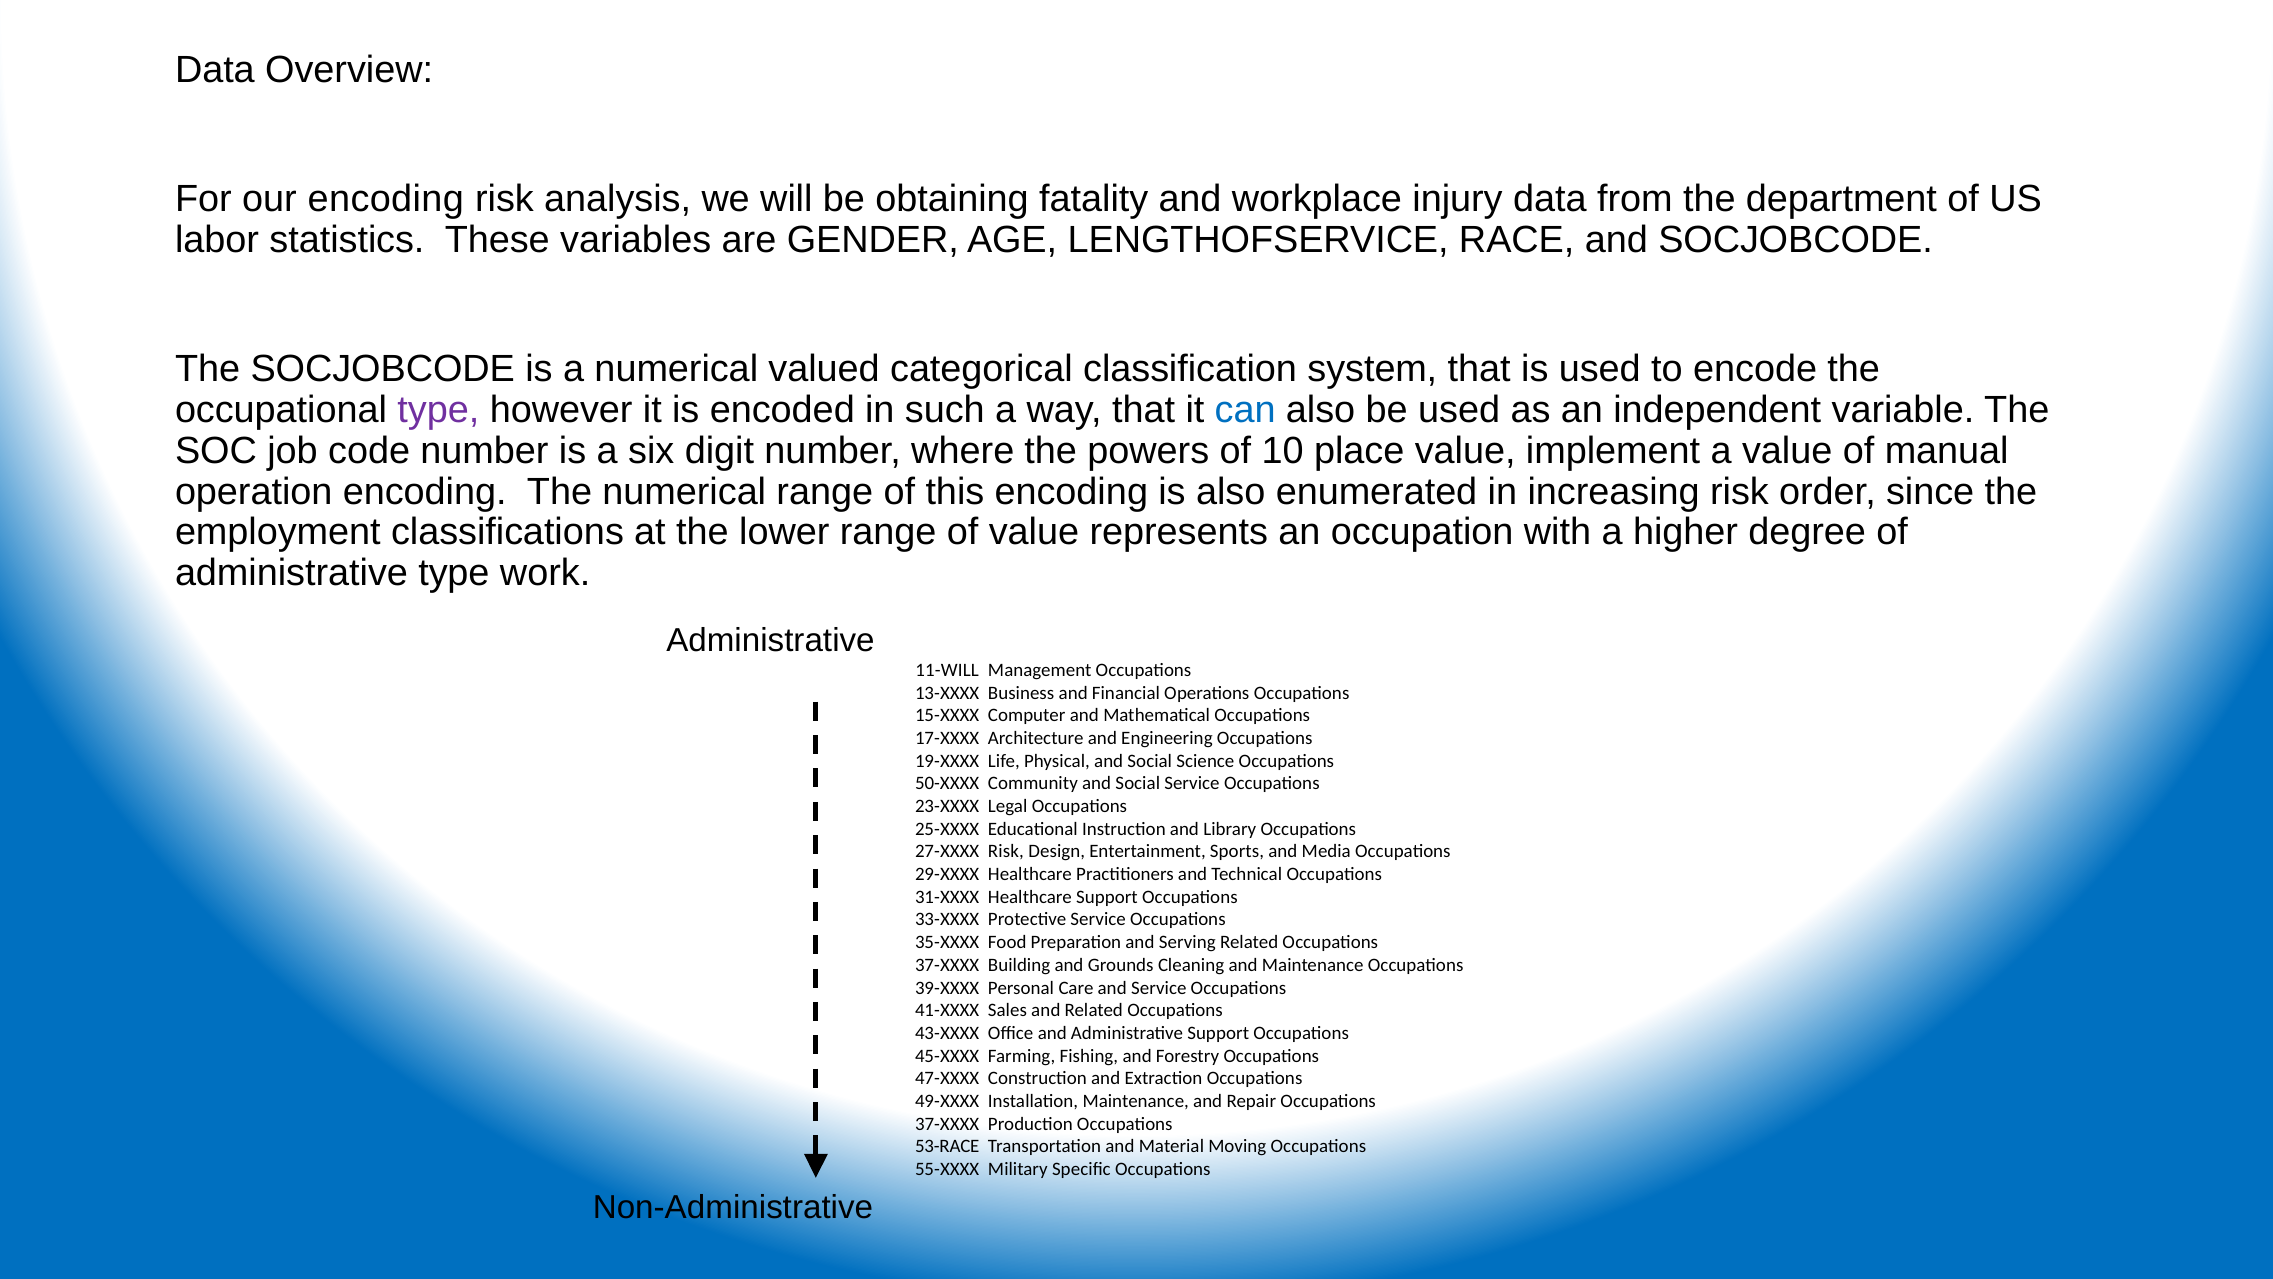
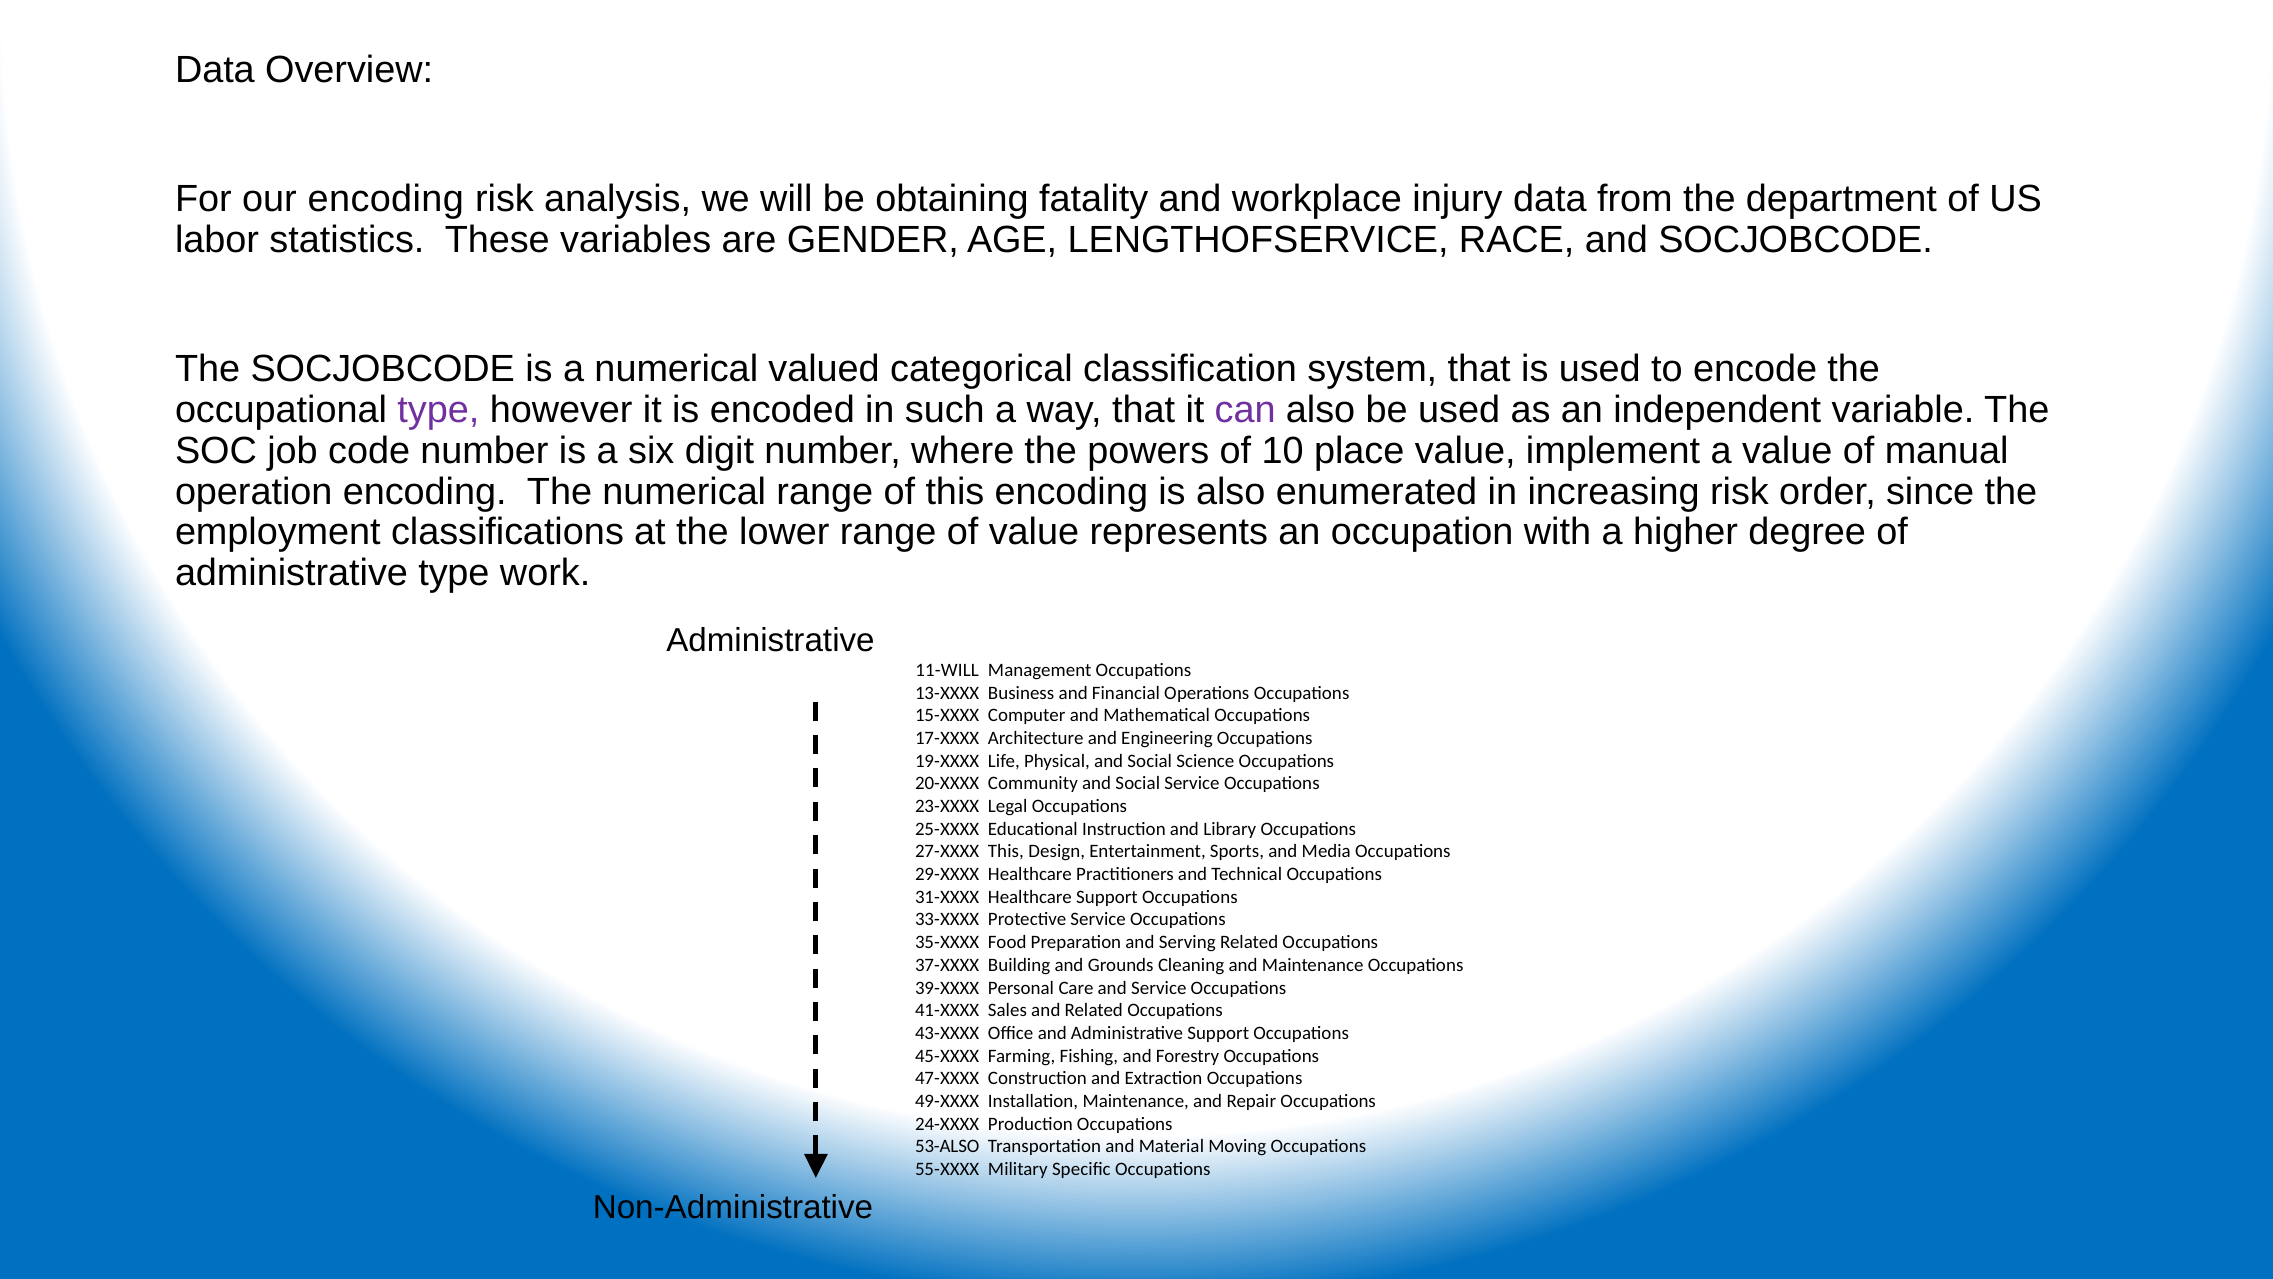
can colour: blue -> purple (1245, 410)
50-XXXX: 50-XXXX -> 20-XXXX (947, 783)
27-XXXX Risk: Risk -> This (1006, 851)
37-XXXX: 37-XXXX -> 24-XXXX (947, 1124)
53-RACE: 53-RACE -> 53-ALSO (947, 1146)
